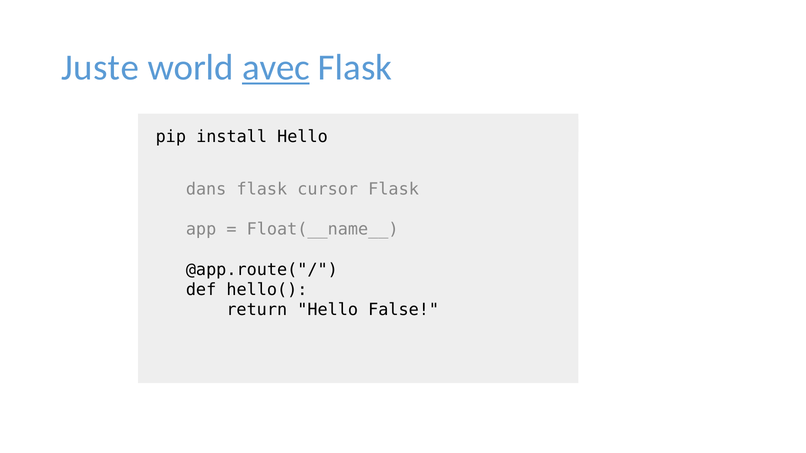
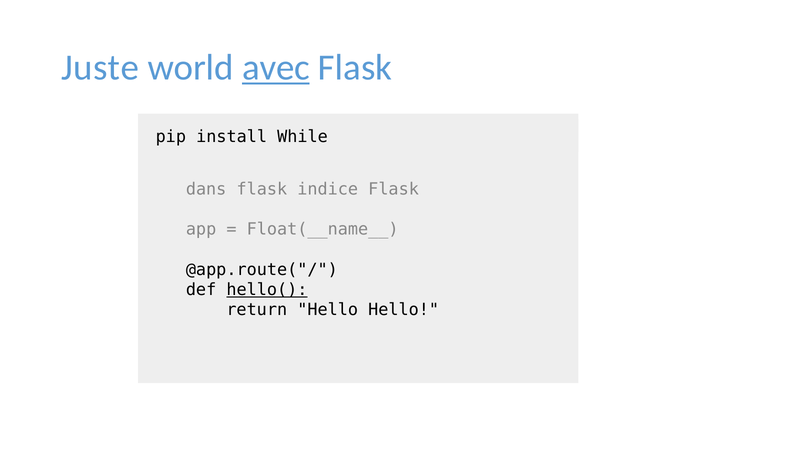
install Hello: Hello -> While (303, 137)
cursor: cursor -> indice (328, 189)
hello( underline: none -> present (267, 290)
Hello False: False -> Hello (404, 310)
